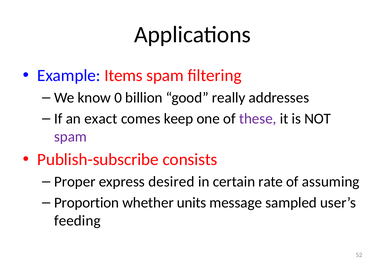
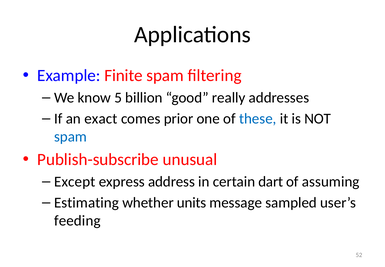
Items: Items -> Finite (123, 75)
0: 0 -> 5 (118, 98)
keep: keep -> prior (179, 118)
these colour: purple -> blue (258, 118)
spam colour: purple -> blue (71, 136)
consists: consists -> unusual (190, 159)
Proper: Proper -> Except (75, 181)
desired: desired -> address (172, 181)
rate: rate -> dart (271, 181)
Proportion: Proportion -> Estimating (86, 202)
